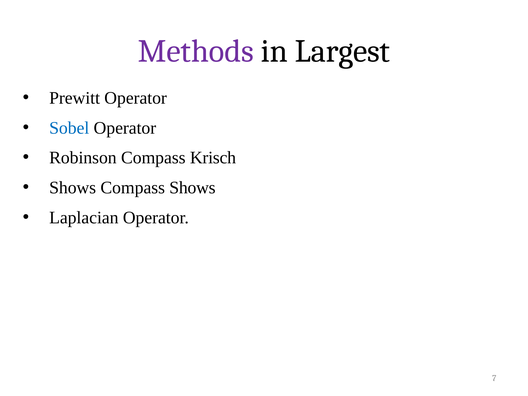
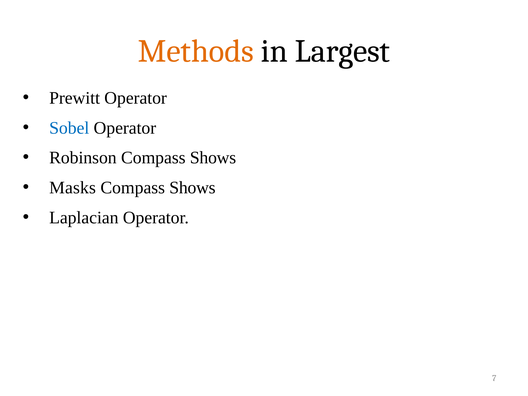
Methods colour: purple -> orange (196, 51)
Robinson Compass Krisch: Krisch -> Shows (213, 158)
Shows: Shows -> Masks (73, 188)
